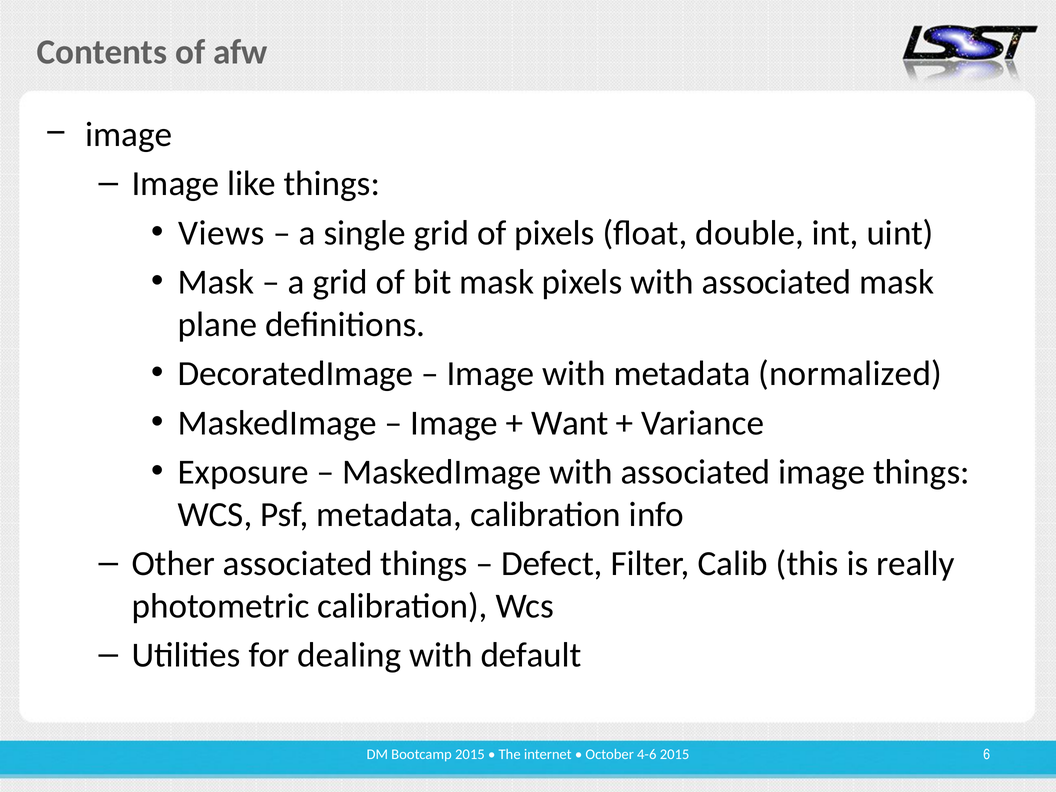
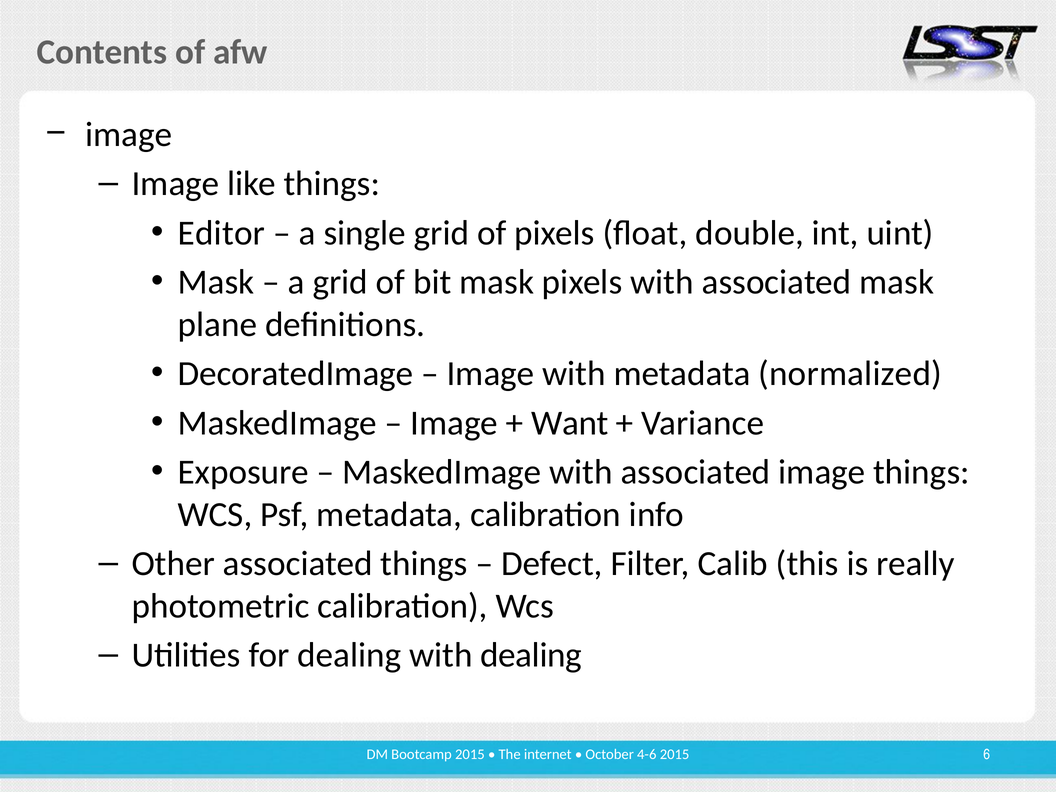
Views: Views -> Editor (221, 233)
with default: default -> dealing (531, 655)
